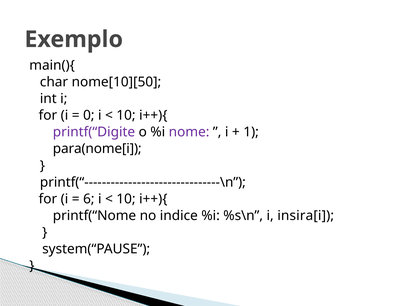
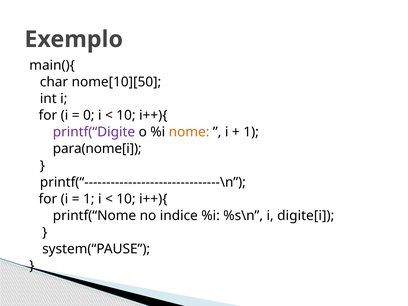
nome colour: purple -> orange (189, 132)
6: 6 -> 1 (89, 199)
insira[i: insira[i -> digite[i (306, 216)
